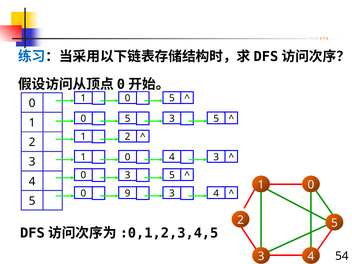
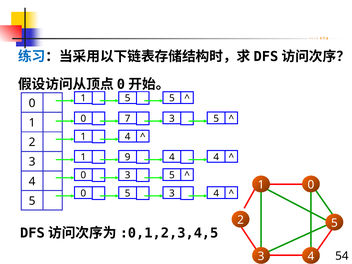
0: 0 -> 5 (128, 98)
5: 5 -> 7 (128, 119)
2: 2 -> 4 (128, 137)
0: 0 -> 9 (128, 157)
4 3: 3 -> 4 (216, 157)
0 9: 9 -> 5 (128, 193)
